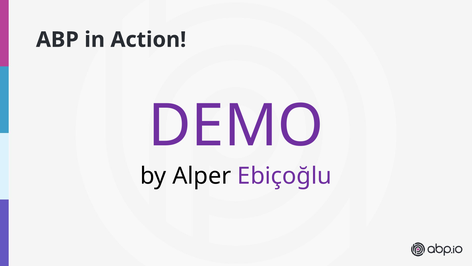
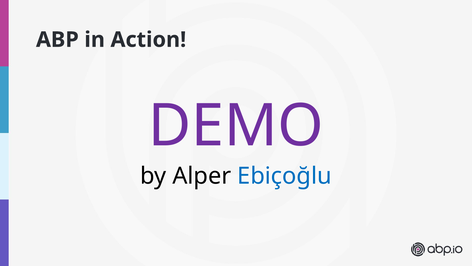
Ebiçoğlu colour: purple -> blue (284, 176)
